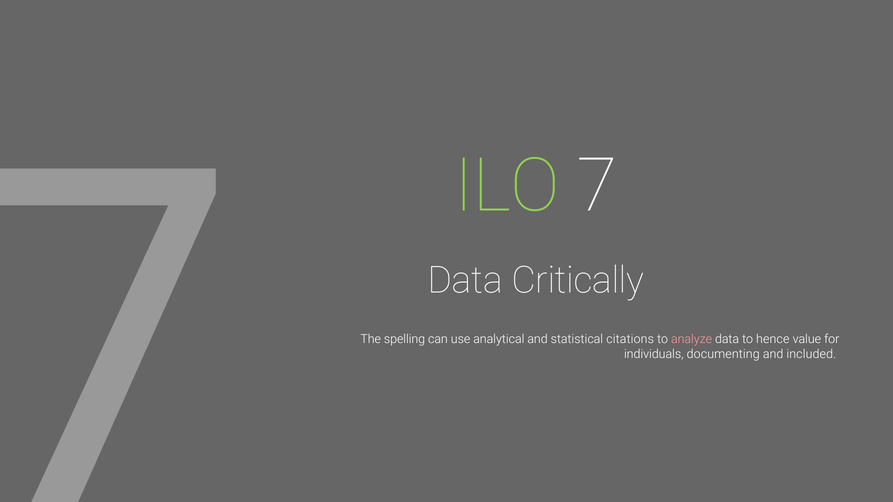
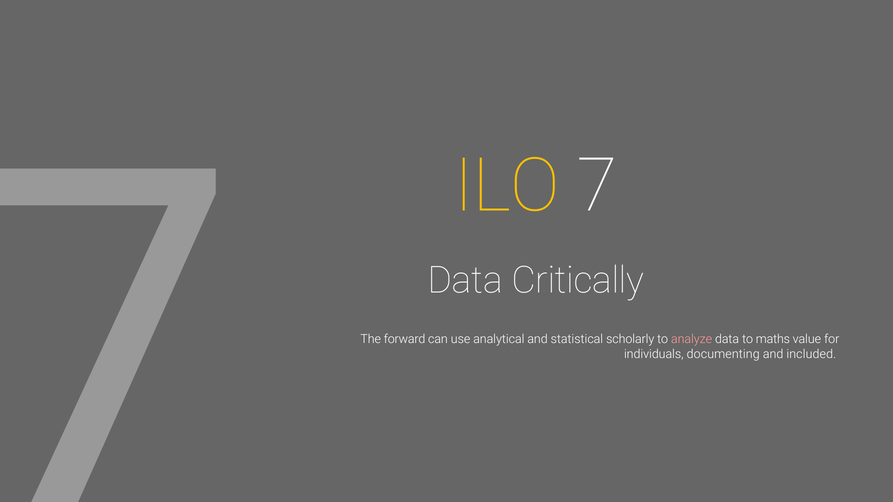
ILO colour: light green -> yellow (507, 186)
spelling: spelling -> forward (405, 339)
citations: citations -> scholarly (630, 339)
hence: hence -> maths (773, 339)
